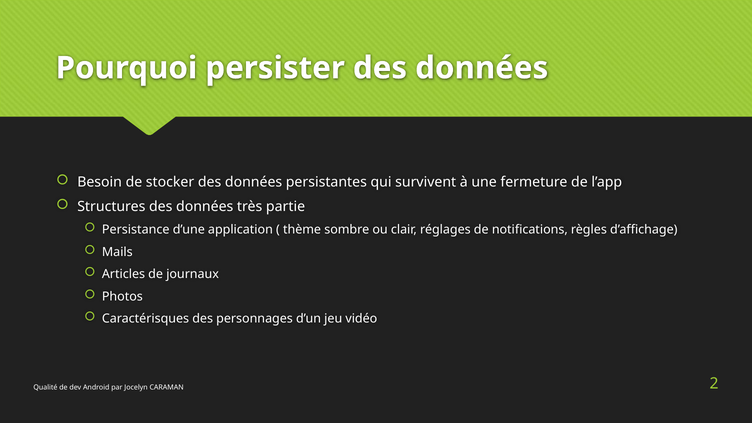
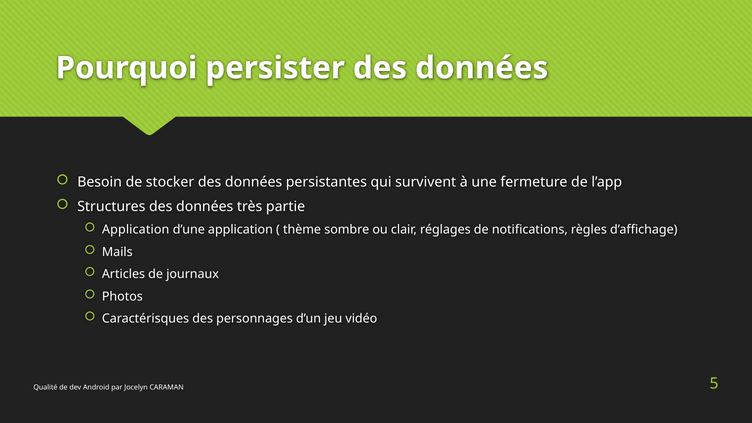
Persistance: Persistance -> Application (136, 230)
2: 2 -> 5 (714, 384)
